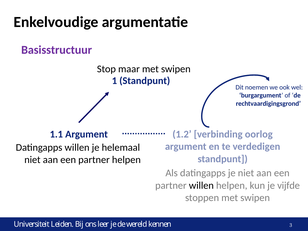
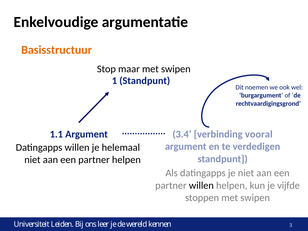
Basisstructuur colour: purple -> orange (57, 50)
1.2: 1.2 -> 3.4 (182, 134)
oorlog: oorlog -> vooral (259, 134)
